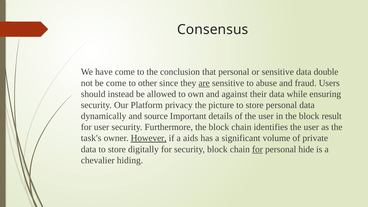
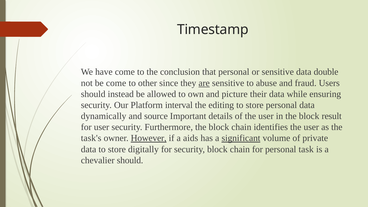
Consensus: Consensus -> Timestamp (213, 29)
against: against -> picture (235, 94)
privacy: privacy -> interval (179, 105)
picture: picture -> editing (221, 105)
significant underline: none -> present (241, 138)
for underline: present -> none (257, 149)
hide: hide -> task (306, 149)
chevalier hiding: hiding -> should (130, 160)
